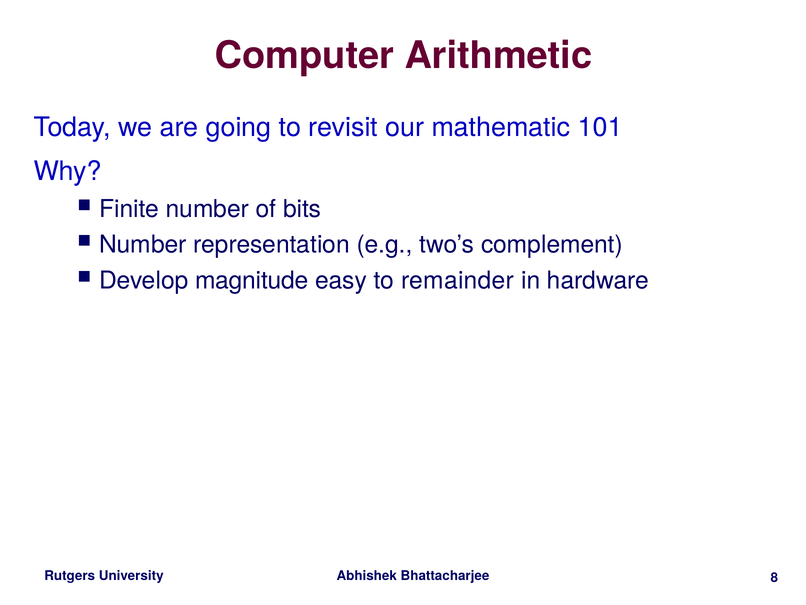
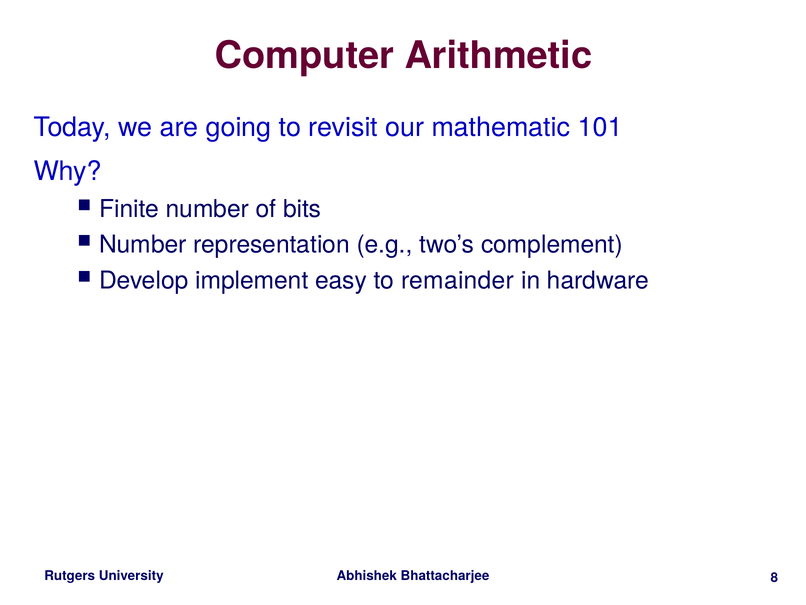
magnitude: magnitude -> implement (252, 280)
